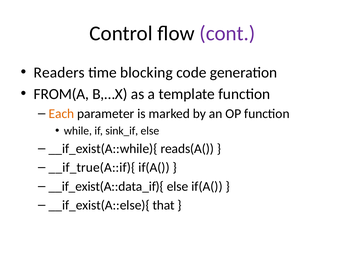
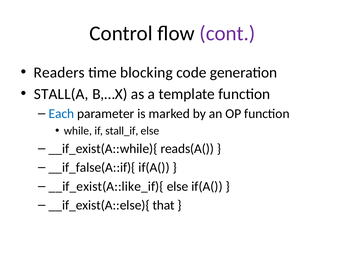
FROM(A: FROM(A -> STALL(A (61, 94)
Each colour: orange -> blue (61, 114)
sink_if: sink_if -> stall_if (122, 131)
__if_true(A::if){: __if_true(A::if){ -> __if_false(A::if){ (92, 167)
__if_exist(A::data_if){: __if_exist(A::data_if){ -> __if_exist(A::like_if){ (106, 186)
